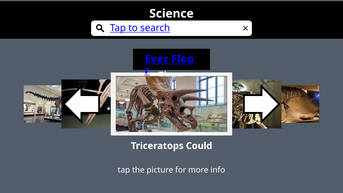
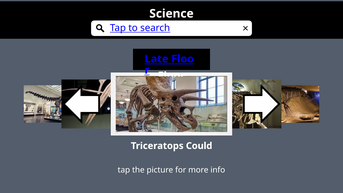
Ever: Ever -> Late (157, 59)
